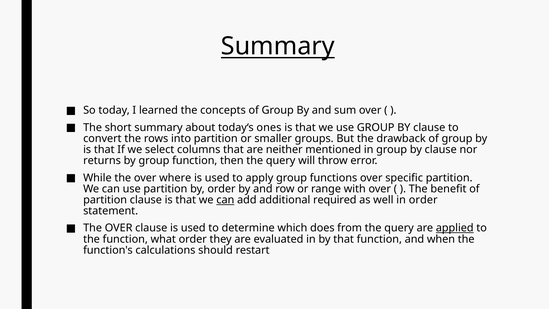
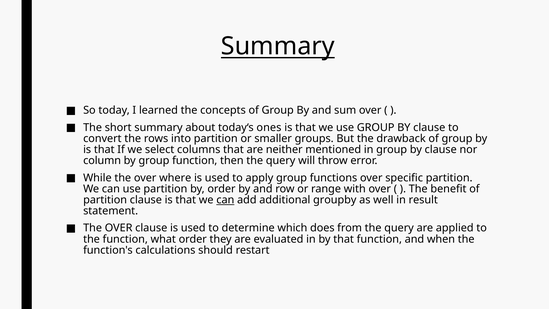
returns: returns -> column (102, 160)
required: required -> groupby (335, 200)
in order: order -> result (423, 200)
applied underline: present -> none (455, 228)
